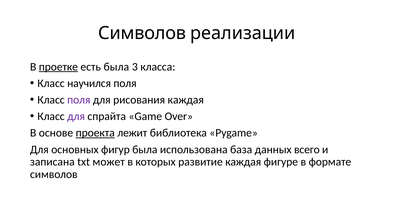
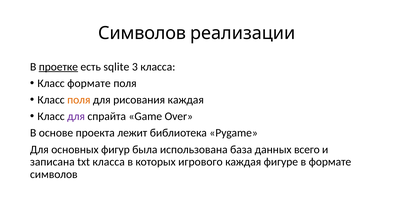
есть была: была -> sqlite (116, 67)
Класс научился: научился -> формате (89, 83)
поля colour: purple -> orange (79, 100)
проекта underline: present -> none (95, 133)
txt может: может -> класса (109, 162)
развитие: развитие -> игрового (200, 162)
